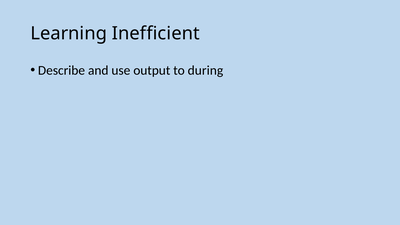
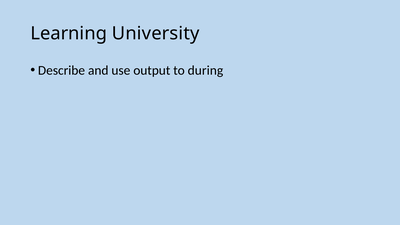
Inefficient: Inefficient -> University (156, 34)
